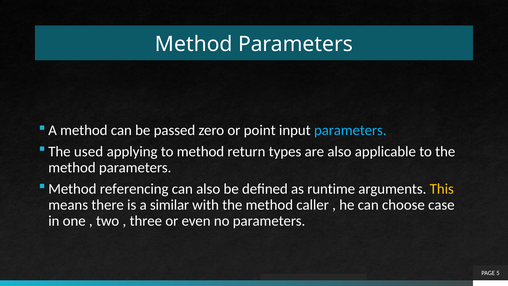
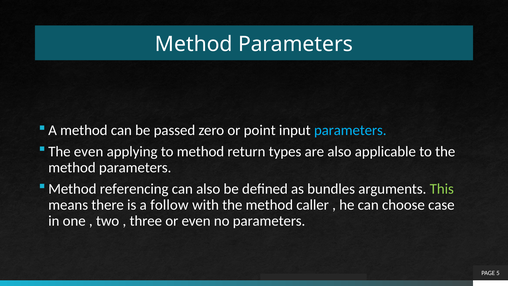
The used: used -> even (89, 151)
runtime: runtime -> bundles (331, 189)
This colour: yellow -> light green (442, 189)
similar: similar -> follow (169, 205)
